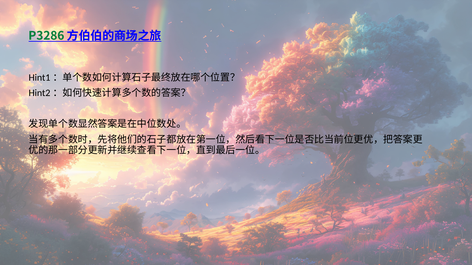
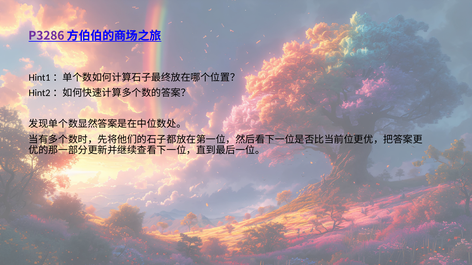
P3286 colour: green -> purple (46, 36)
